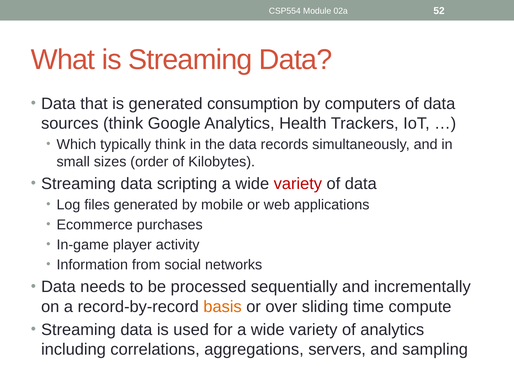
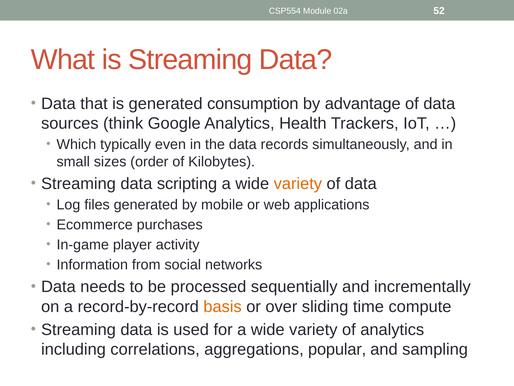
computers: computers -> advantage (363, 104)
typically think: think -> even (170, 144)
variety colour: red -> orange (298, 183)
servers: servers -> popular (337, 349)
